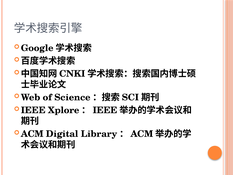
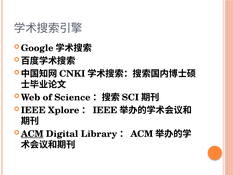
ACM underline: none -> present (32, 134)
